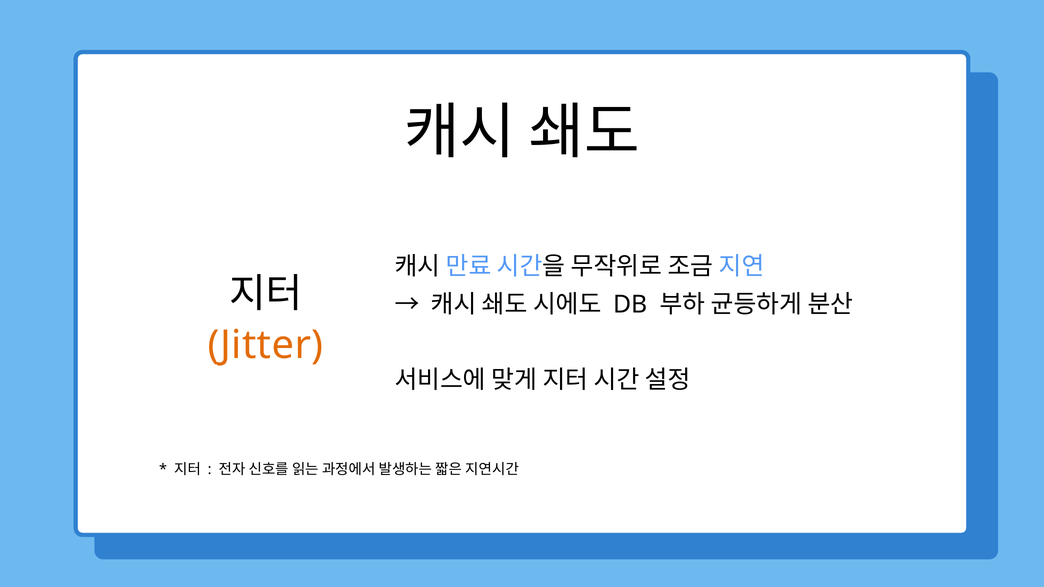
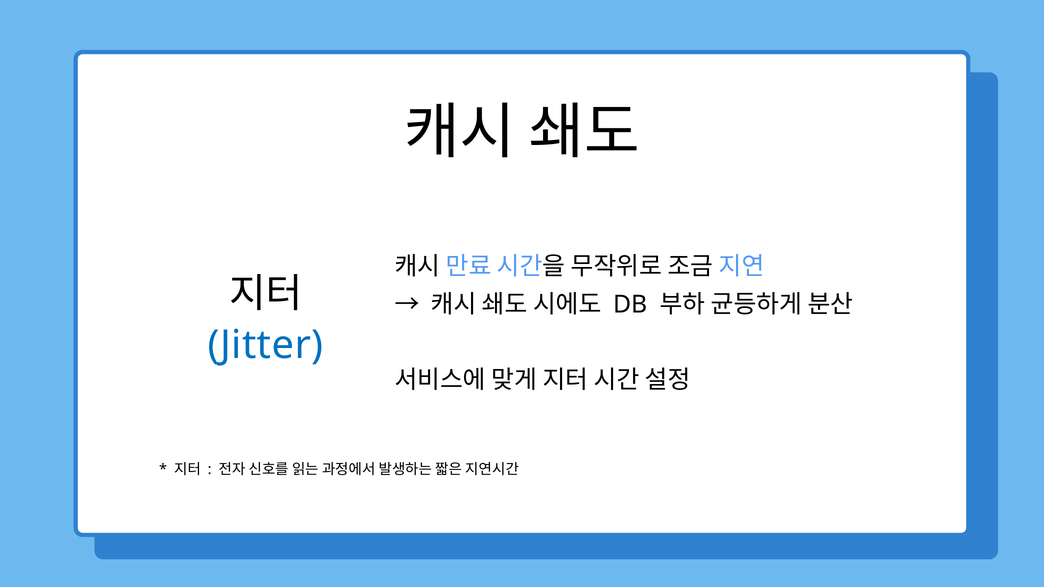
Jitter colour: orange -> blue (266, 345)
